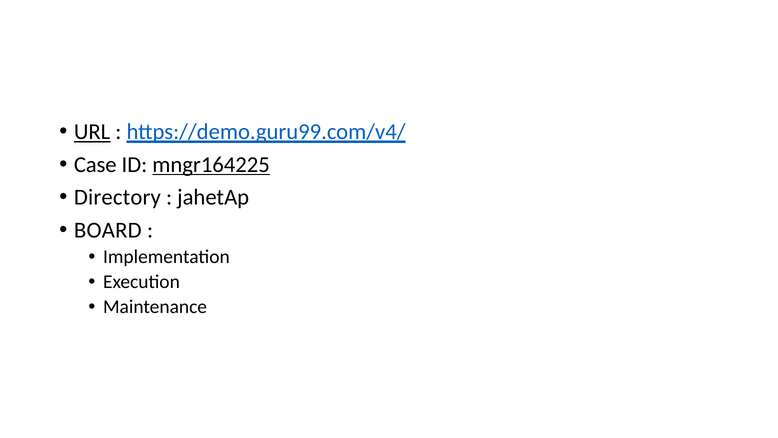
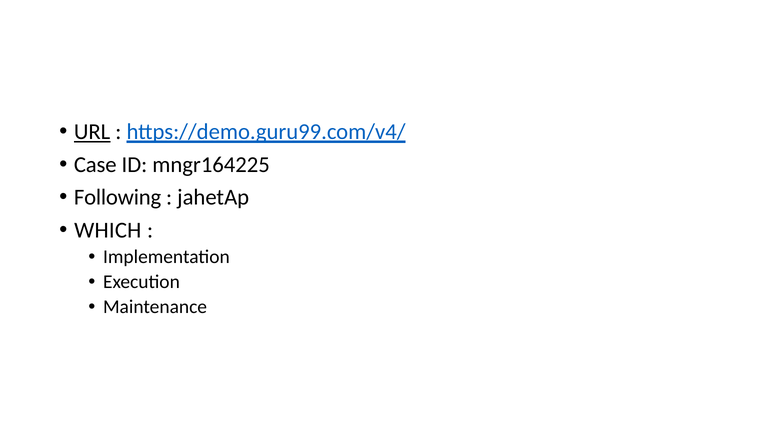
mngr164225 underline: present -> none (211, 165)
Directory: Directory -> Following (118, 197)
BOARD: BOARD -> WHICH (108, 230)
